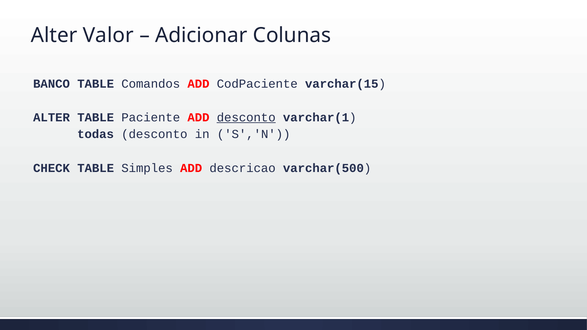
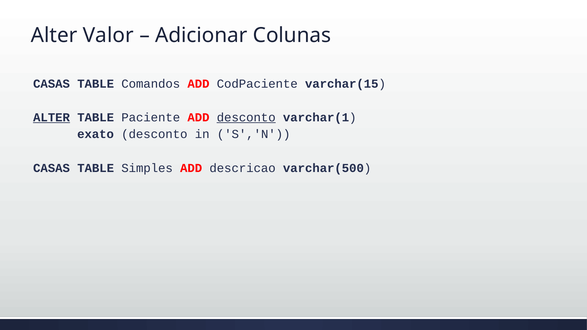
BANCO: BANCO -> CASAS (52, 84)
ALTER underline: none -> present (52, 117)
todas: todas -> exato (96, 134)
CHECK: CHECK -> CASAS (52, 168)
